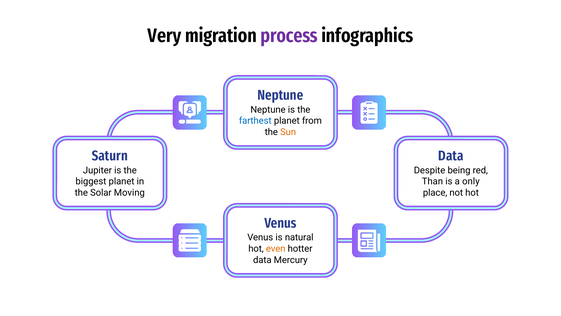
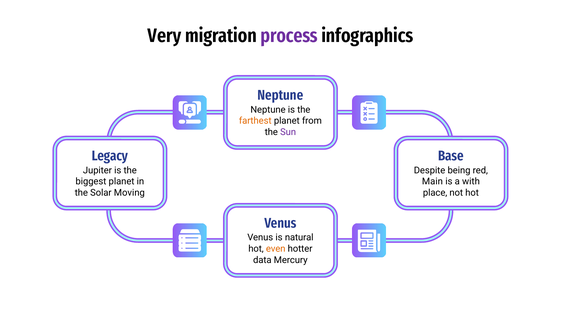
farthest colour: blue -> orange (255, 121)
Sun colour: orange -> purple (288, 132)
Saturn: Saturn -> Legacy (110, 156)
Data: Data -> Base (451, 156)
Than: Than -> Main (432, 181)
only: only -> with (471, 181)
